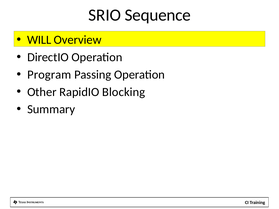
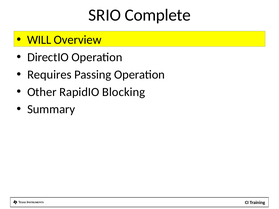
Sequence: Sequence -> Complete (158, 15)
Program: Program -> Requires (49, 75)
